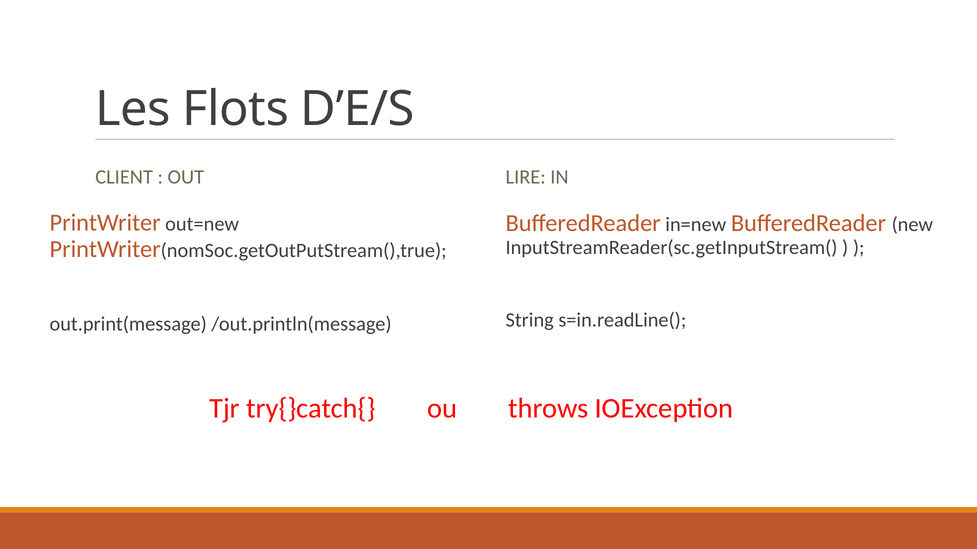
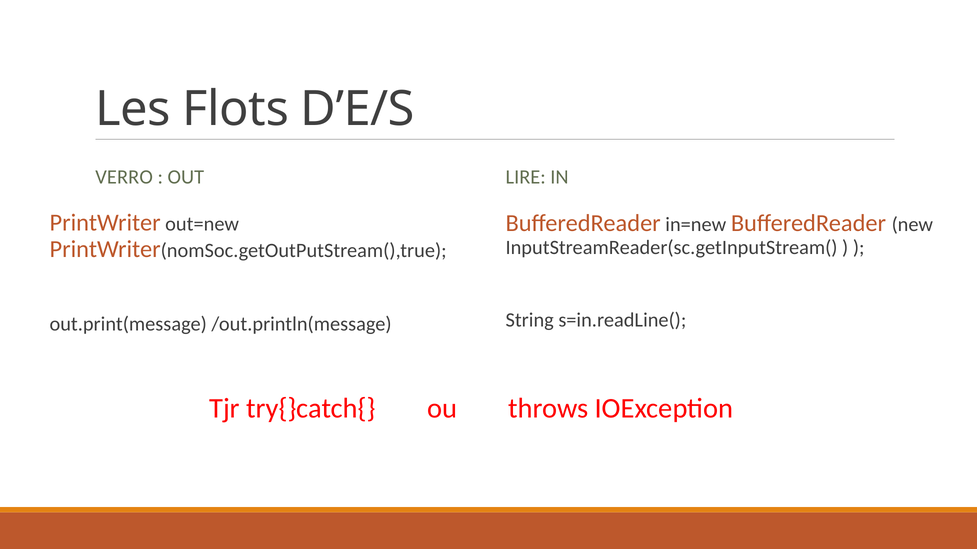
CLIENT: CLIENT -> VERRO (124, 177)
